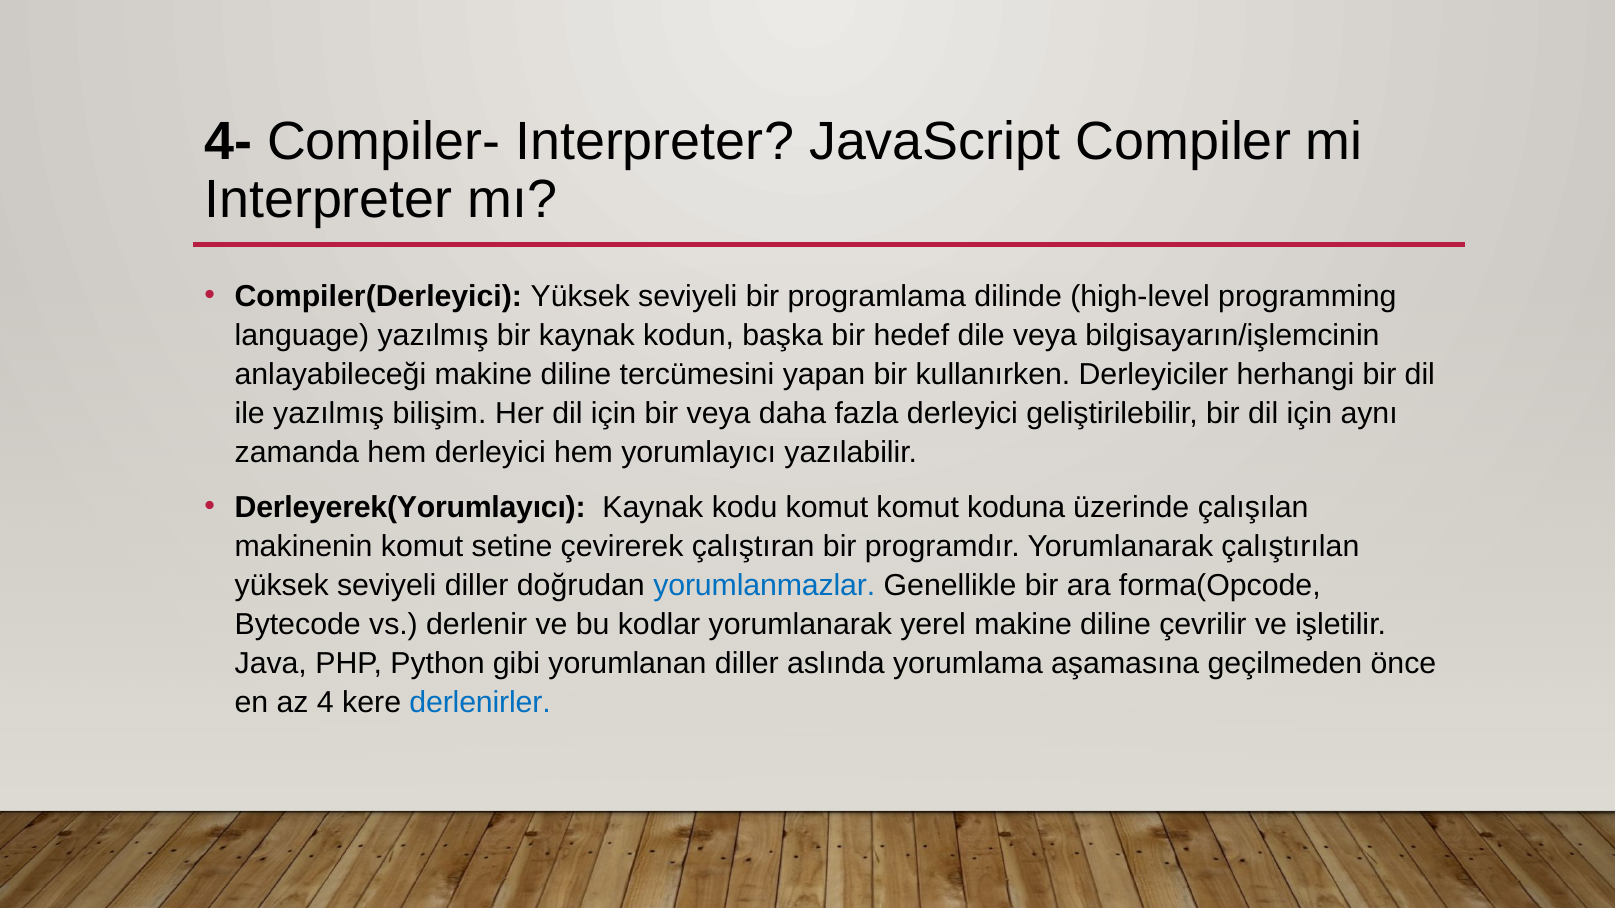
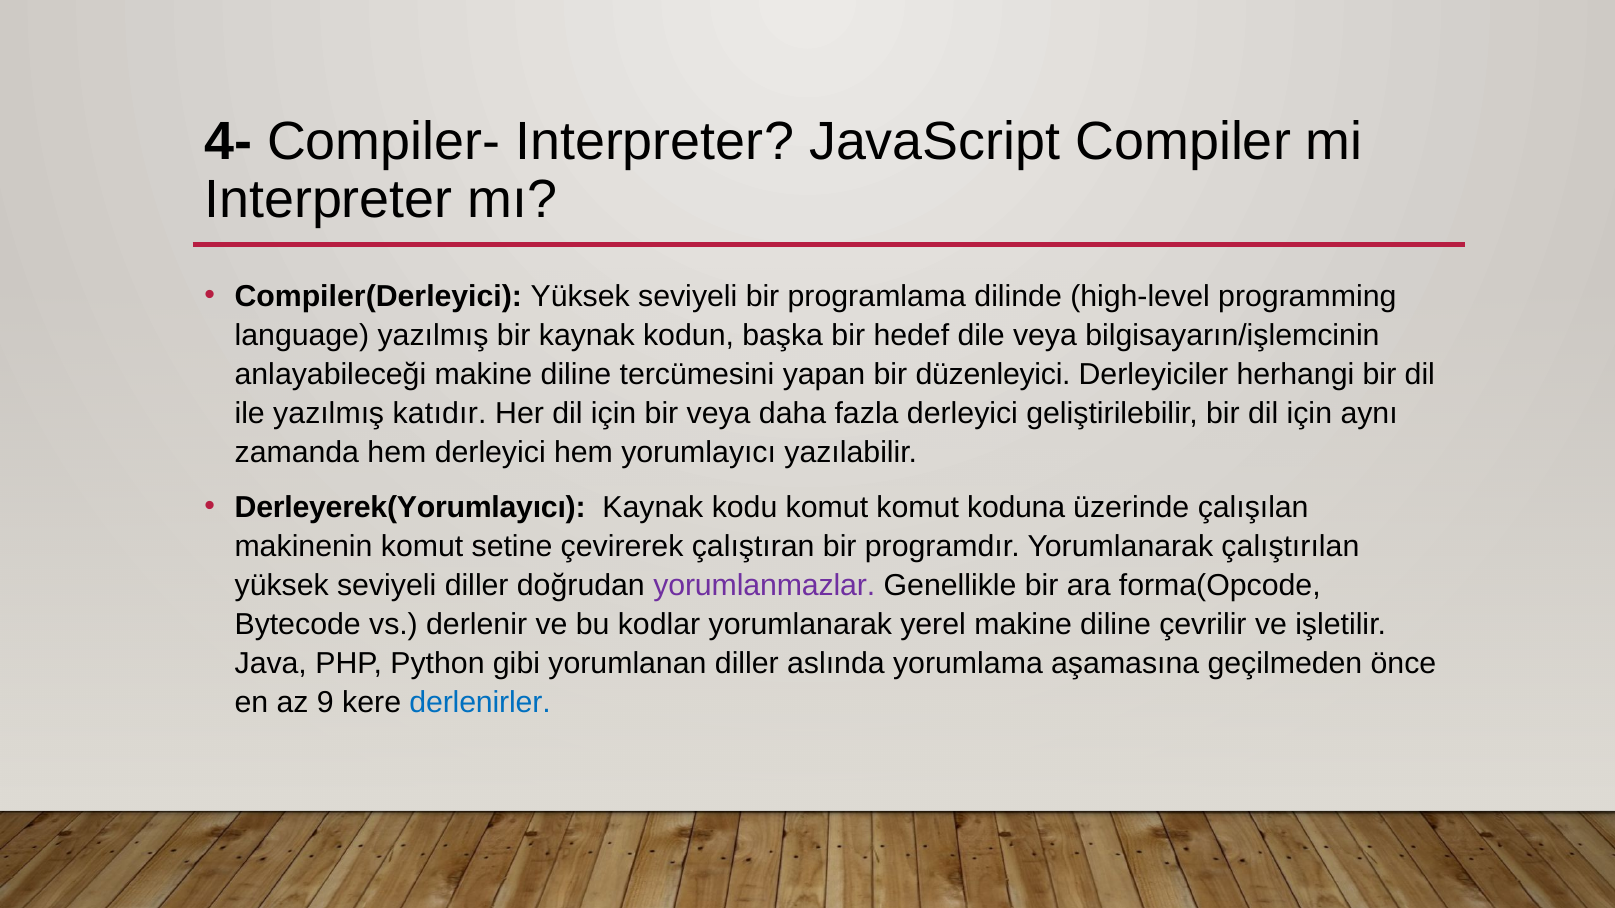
kullanırken: kullanırken -> düzenleyici (993, 375)
bilişim: bilişim -> katıdır (440, 414)
yorumlanmazlar colour: blue -> purple (764, 586)
4: 4 -> 9 (325, 703)
